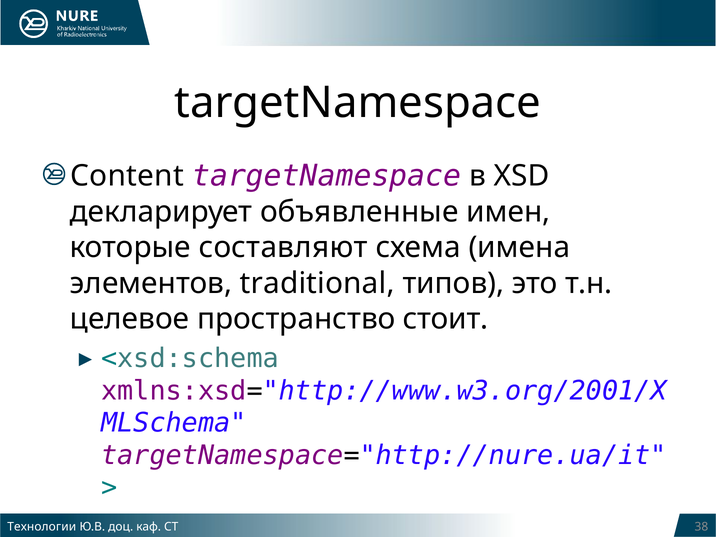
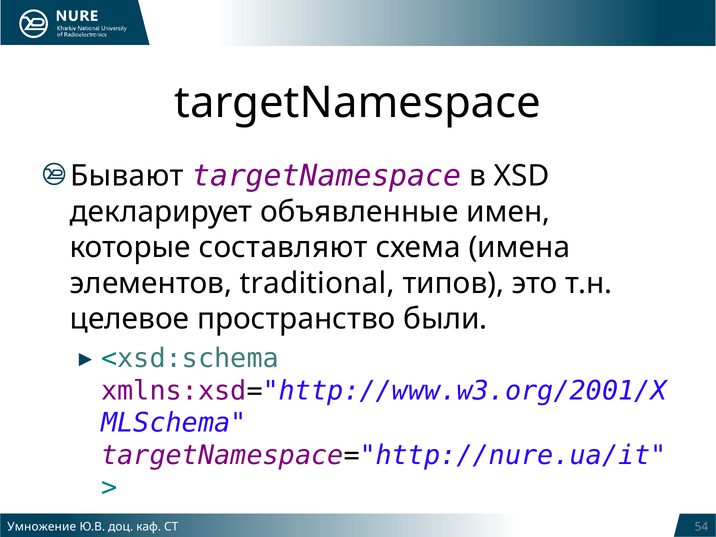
Content: Content -> Бывают (127, 176)
стоит: стоит -> были (445, 319)
Технологии: Технологии -> Умножение (42, 527)
38: 38 -> 54 (701, 527)
